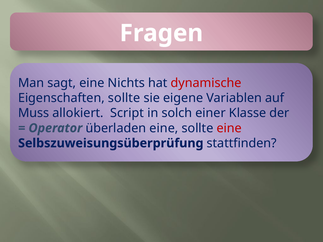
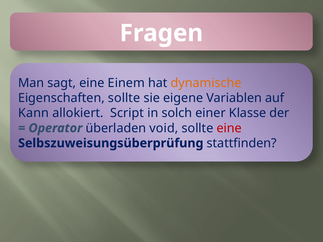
Nichts: Nichts -> Einem (126, 83)
dynamische colour: red -> orange (206, 83)
Muss: Muss -> Kann (34, 113)
überladen eine: eine -> void (164, 128)
